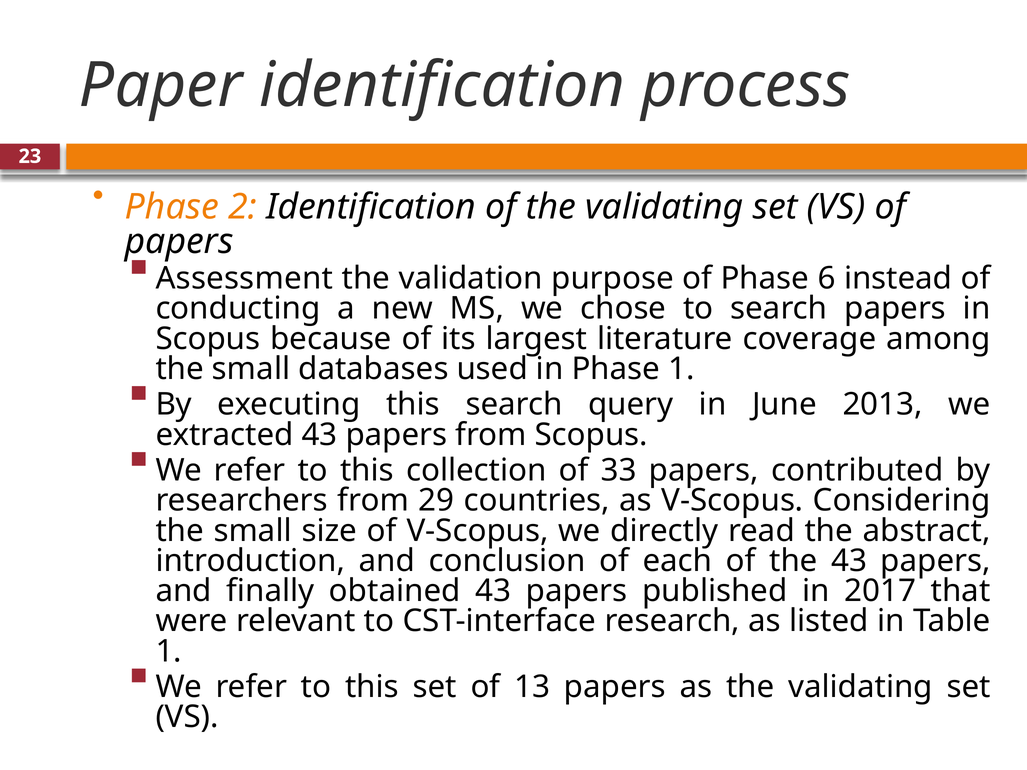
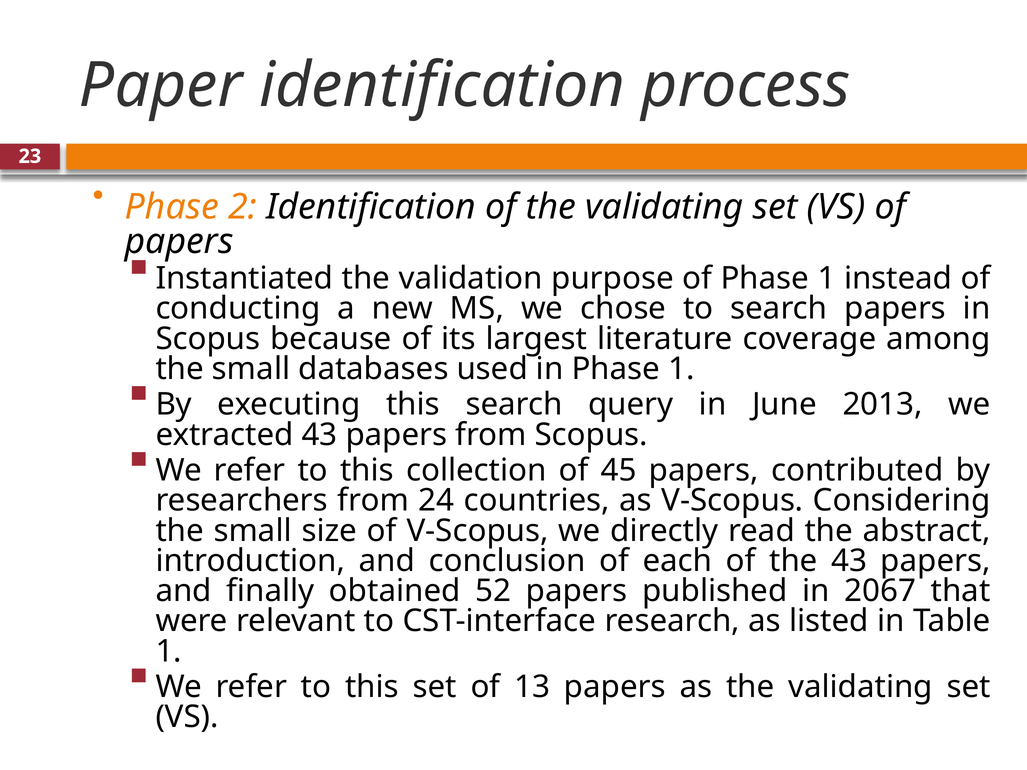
Assessment: Assessment -> Instantiated (244, 279)
of Phase 6: 6 -> 1 (827, 279)
33: 33 -> 45 (619, 471)
29: 29 -> 24 (436, 501)
obtained 43: 43 -> 52 (493, 591)
2017: 2017 -> 2067 (880, 591)
